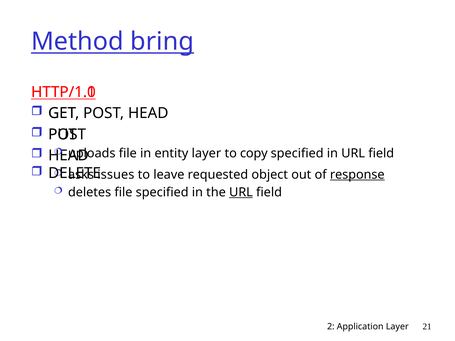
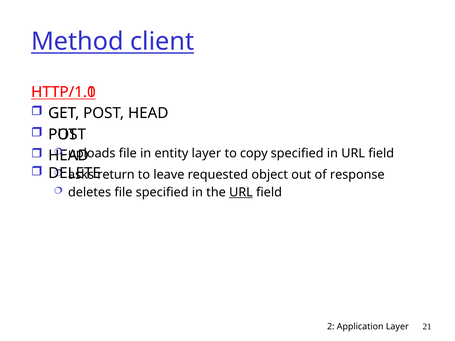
bring: bring -> client (162, 42)
issues: issues -> return (116, 175)
response underline: present -> none (357, 175)
